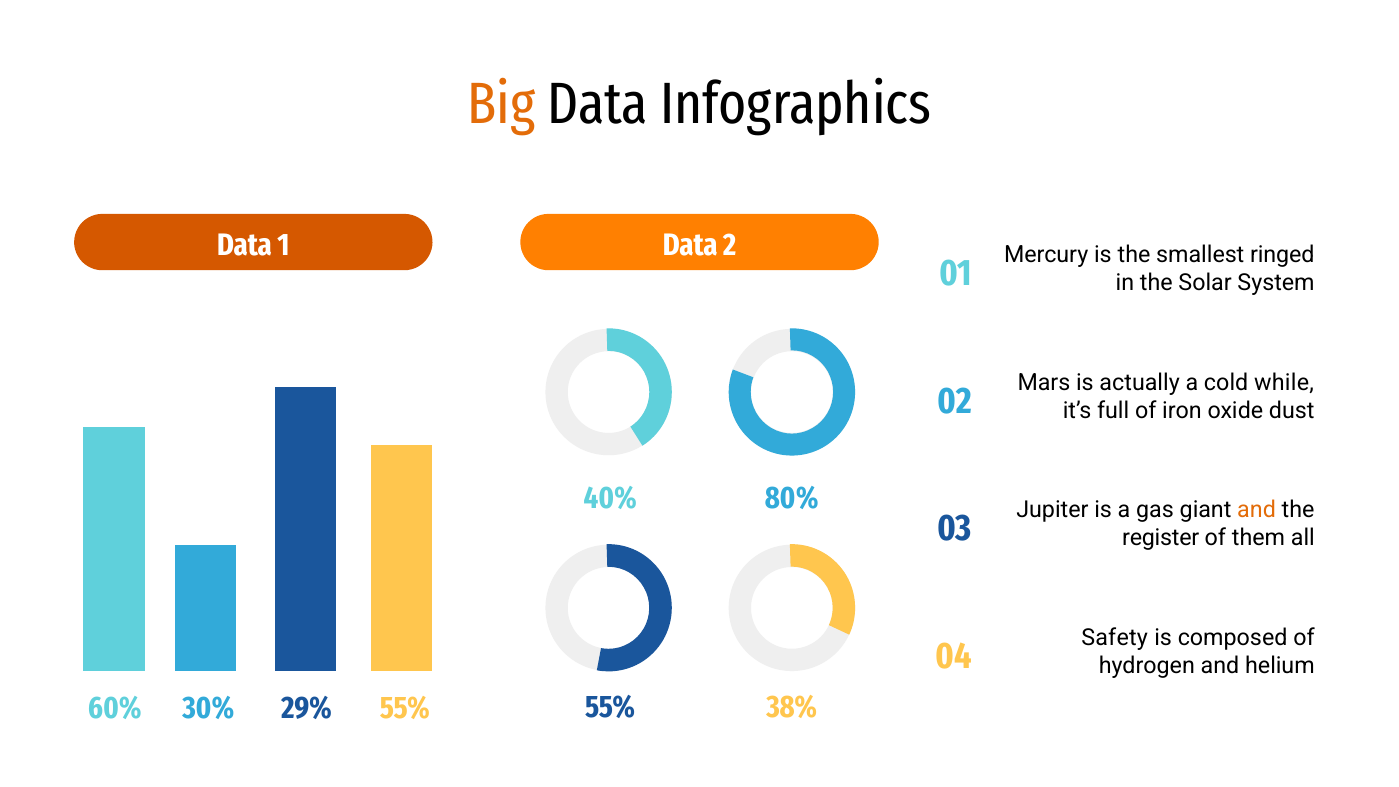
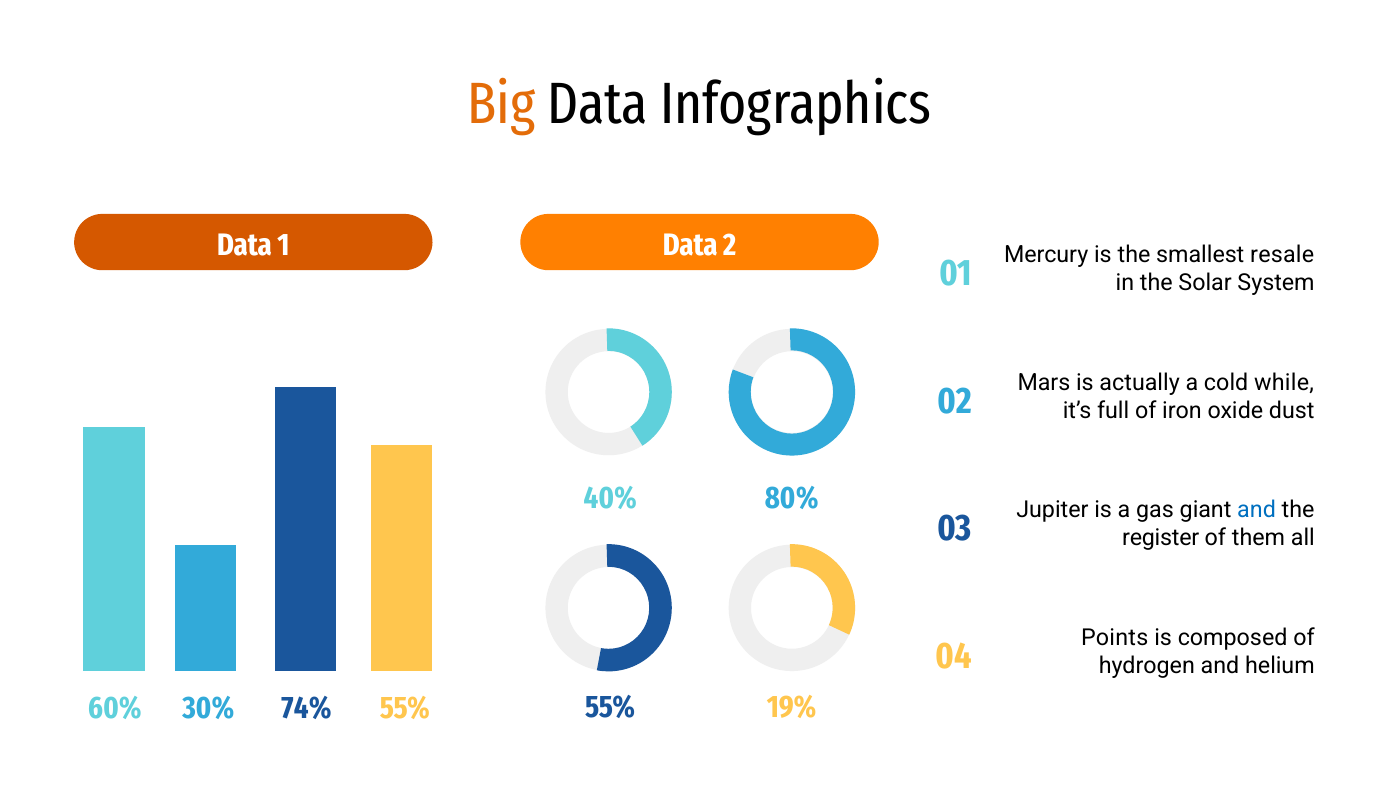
ringed: ringed -> resale (1282, 255)
and colour: orange -> blue (1257, 510)
Safety: Safety -> Points (1115, 638)
38%: 38% -> 19% (792, 707)
29%: 29% -> 74% (306, 708)
